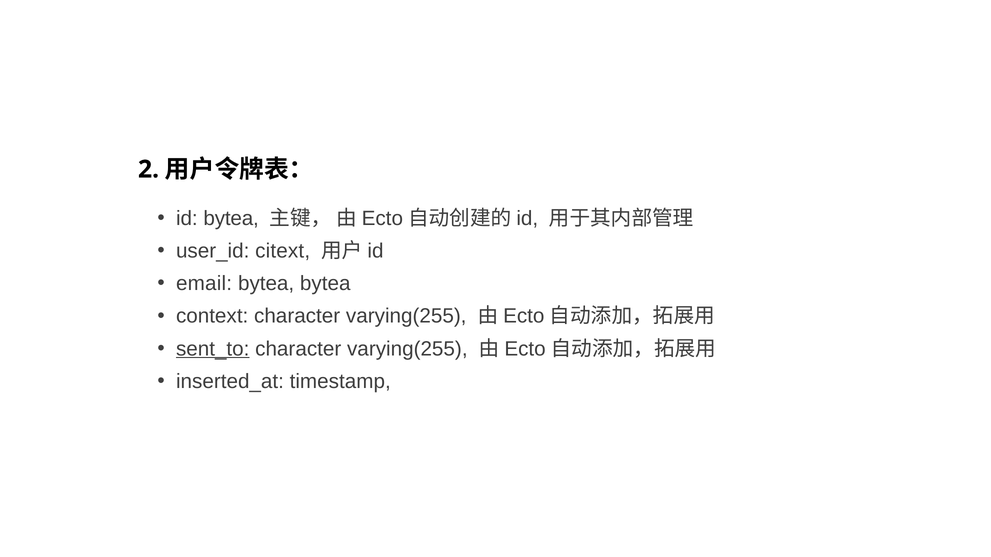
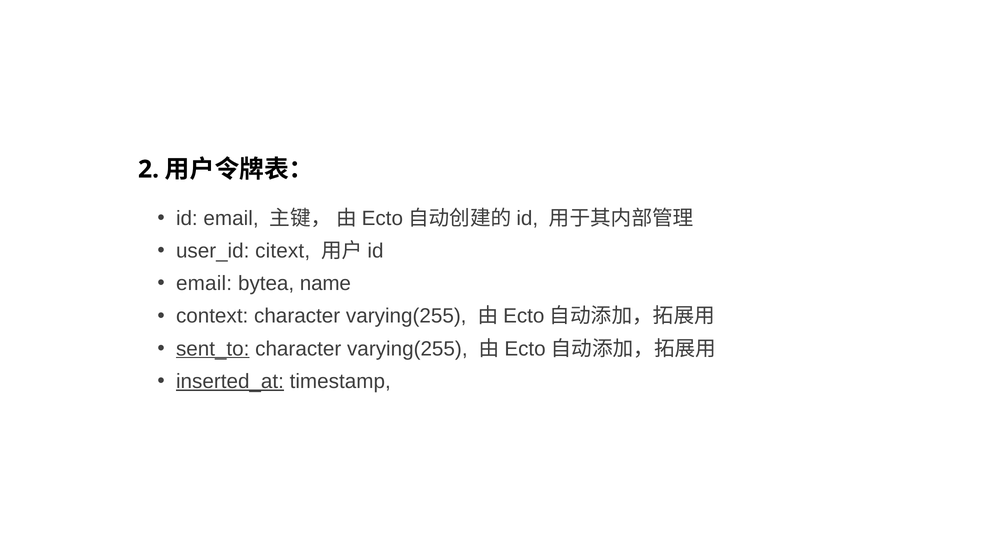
id bytea: bytea -> email (231, 218)
bytea bytea: bytea -> name (325, 284)
inserted_at underline: none -> present (230, 382)
